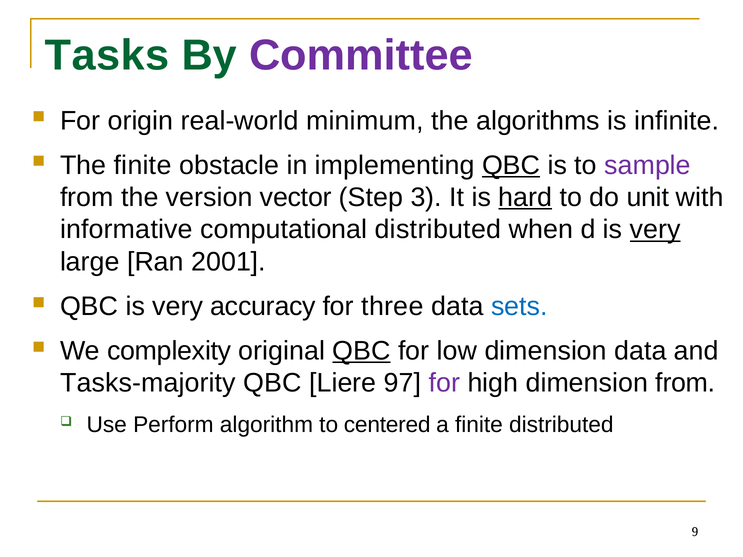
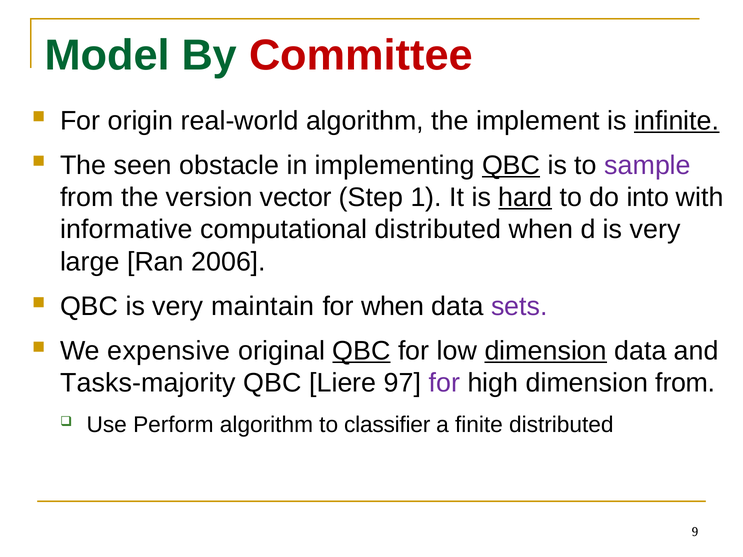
Tasks: Tasks -> Model (107, 55)
Committee colour: purple -> red (361, 55)
real-world minimum: minimum -> algorithm (365, 121)
algorithms: algorithms -> implement (538, 121)
infinite underline: none -> present (677, 121)
The finite: finite -> seen (143, 165)
3: 3 -> 1 (426, 197)
unit: unit -> into (648, 197)
very underline: present -> none (655, 230)
2001: 2001 -> 2006 (229, 262)
accuracy: accuracy -> maintain (263, 306)
for three: three -> when (393, 306)
sets colour: blue -> purple (519, 306)
complexity: complexity -> expensive (169, 351)
dimension underline: none -> present (546, 351)
centered: centered -> classifier (387, 425)
